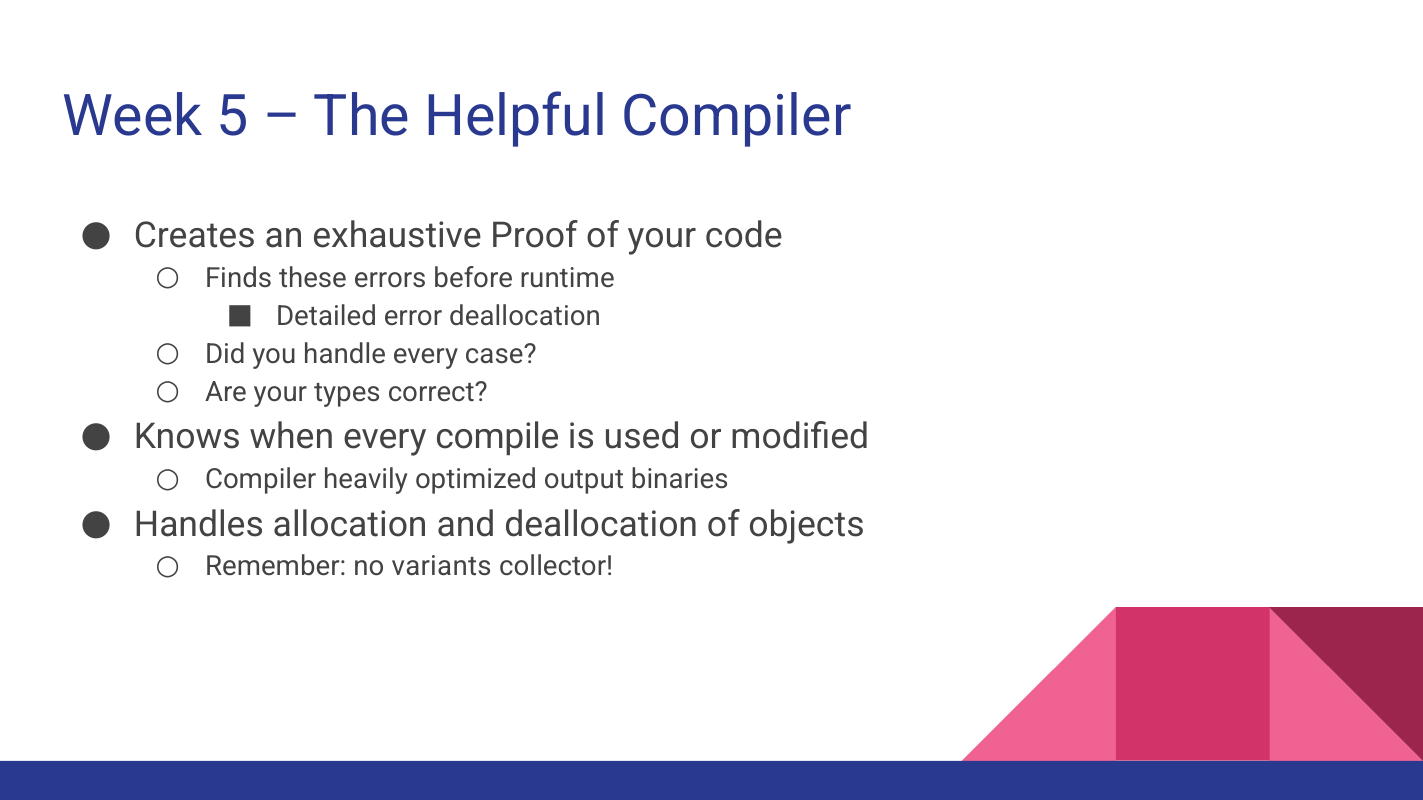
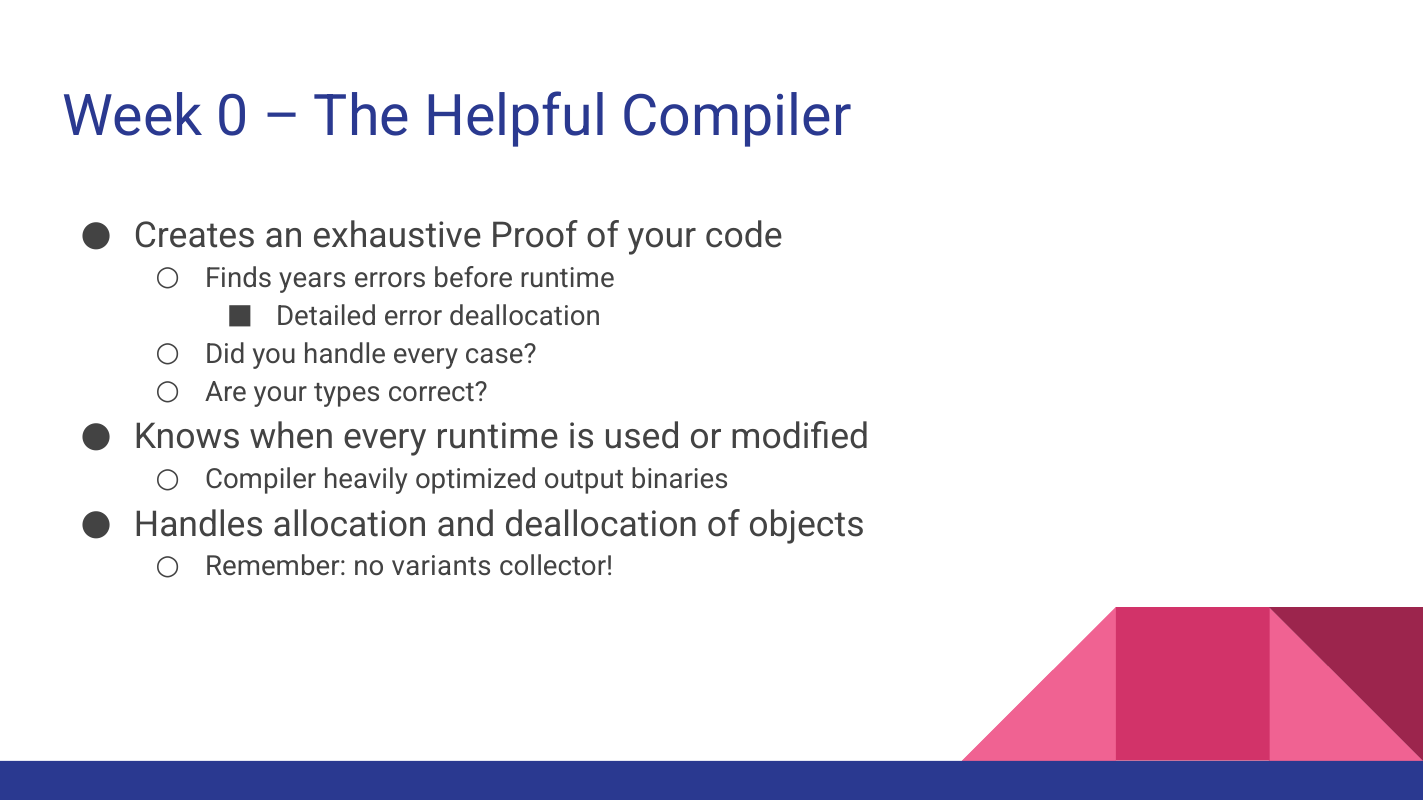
5: 5 -> 0 (233, 116)
these: these -> years (313, 278)
every compile: compile -> runtime (497, 438)
